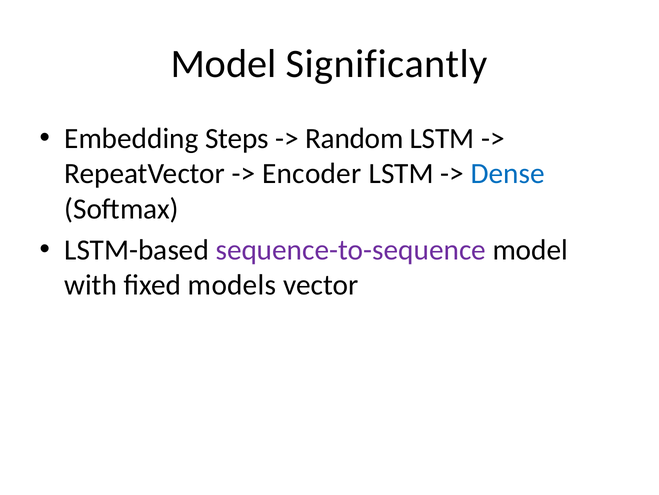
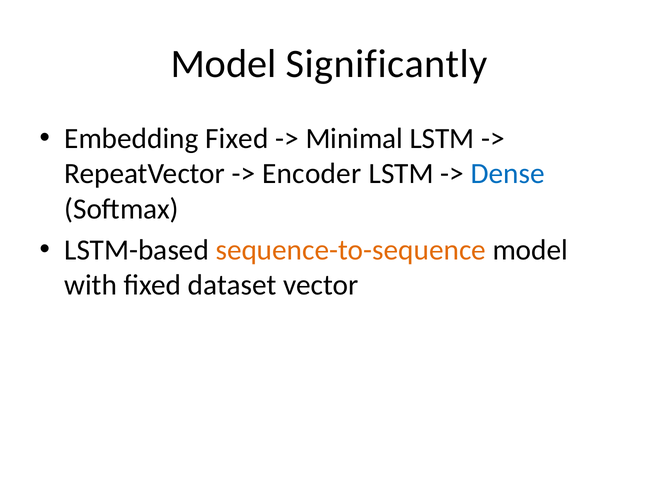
Embedding Steps: Steps -> Fixed (237, 138)
Random: Random -> Minimal (354, 138)
sequence-to-sequence colour: purple -> orange (351, 250)
models: models -> dataset (232, 285)
